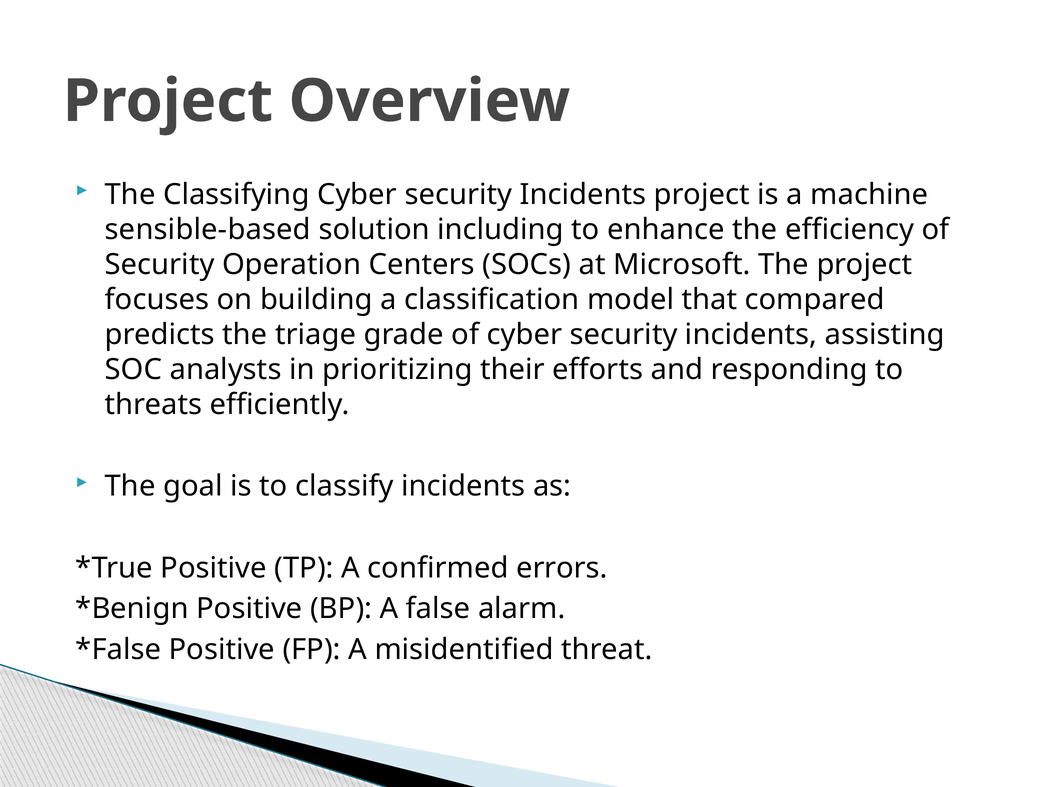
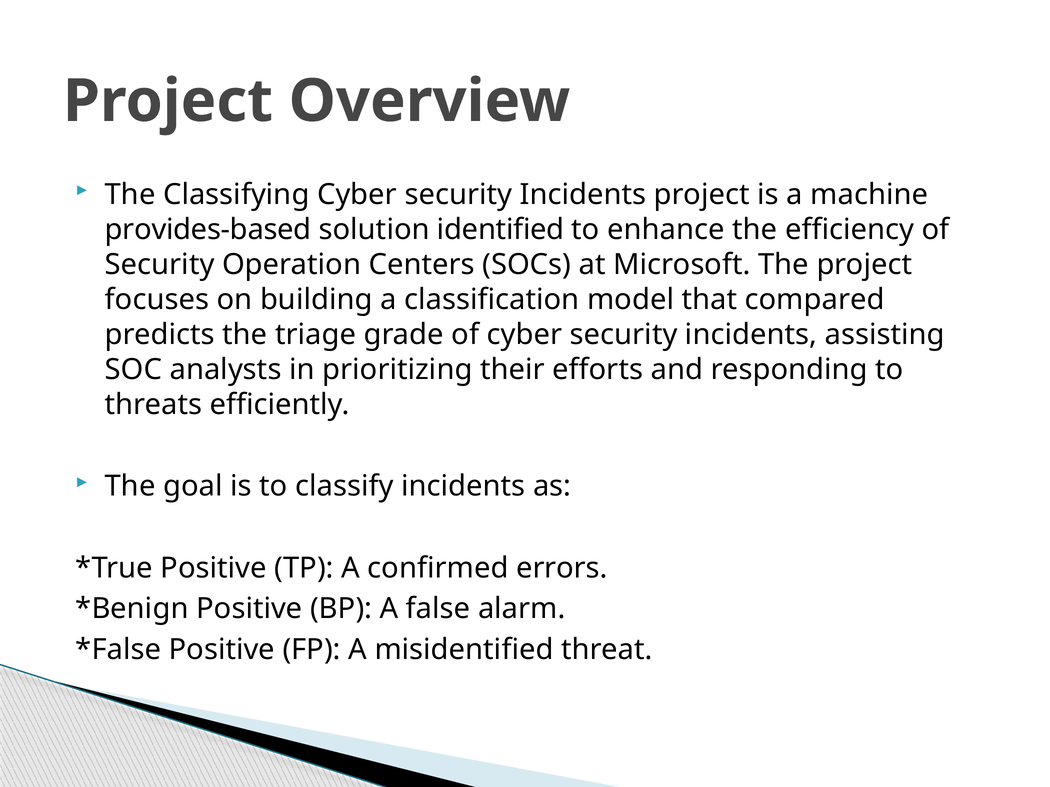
sensible-based: sensible-based -> provides-based (208, 230)
including: including -> identified (501, 230)
